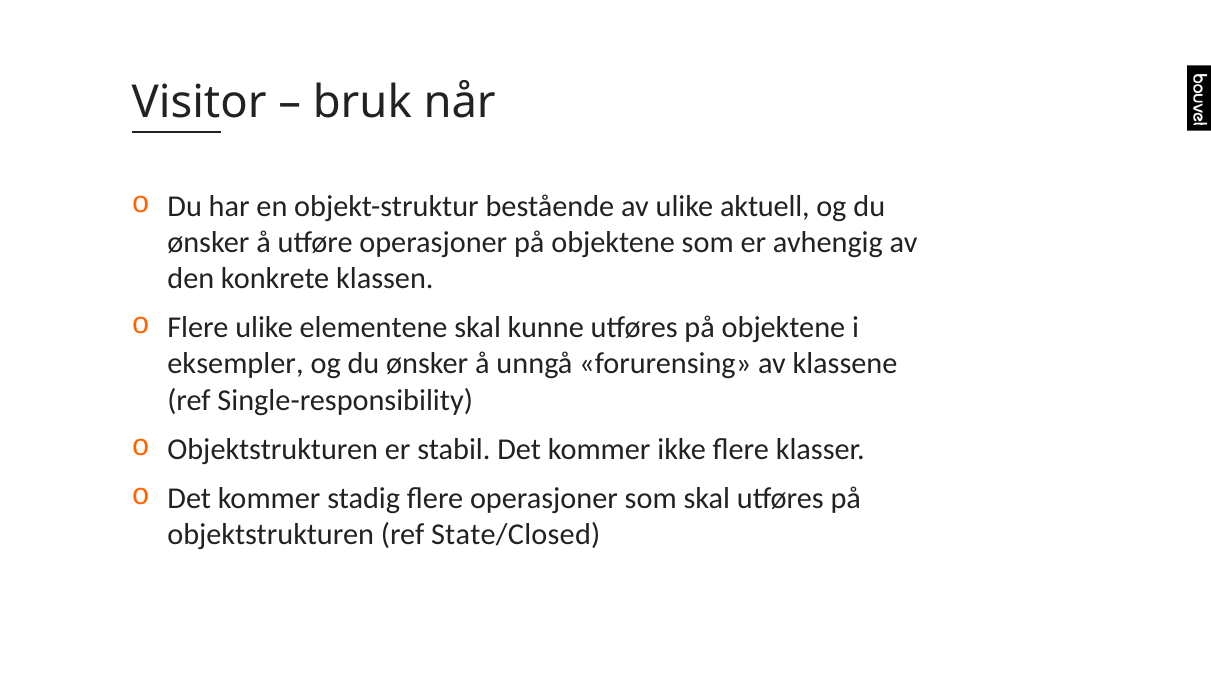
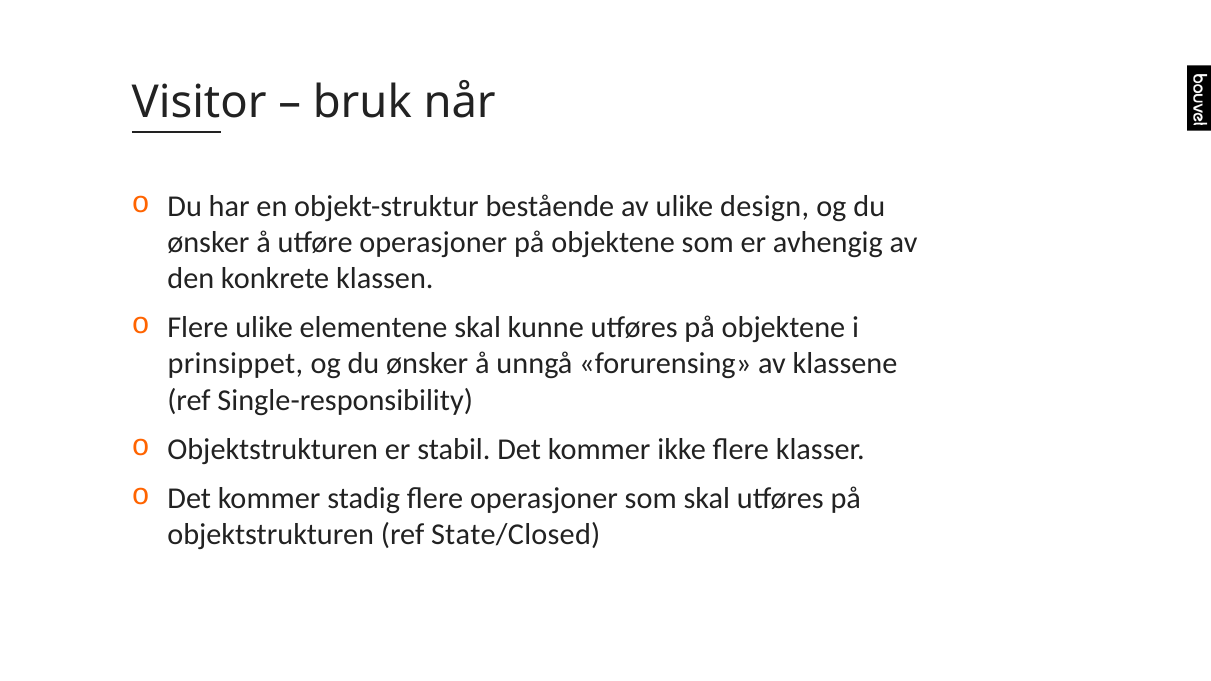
aktuell: aktuell -> design (765, 206)
eksempler: eksempler -> prinsippet (235, 364)
